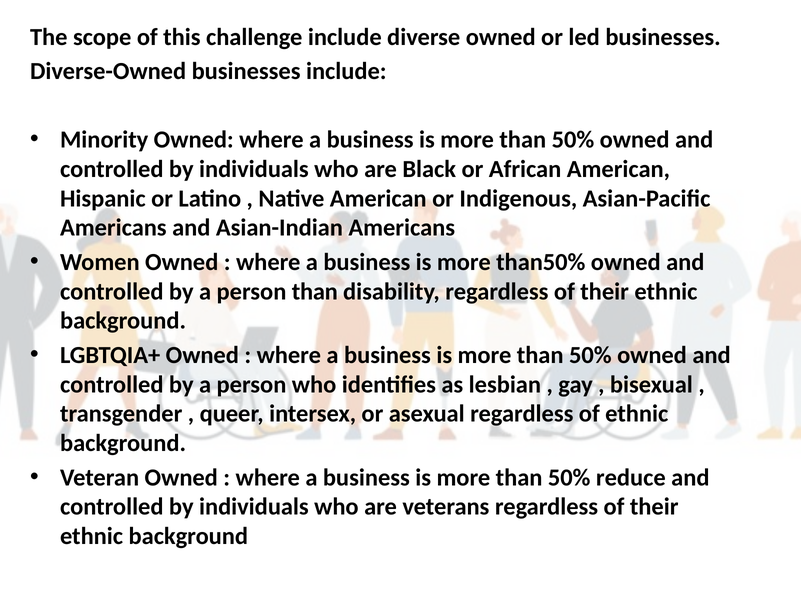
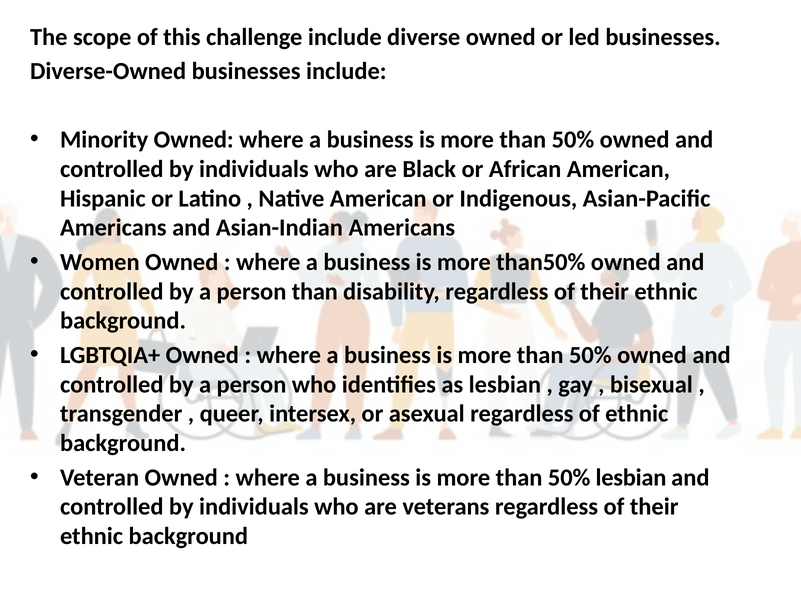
50% reduce: reduce -> lesbian (631, 477)
